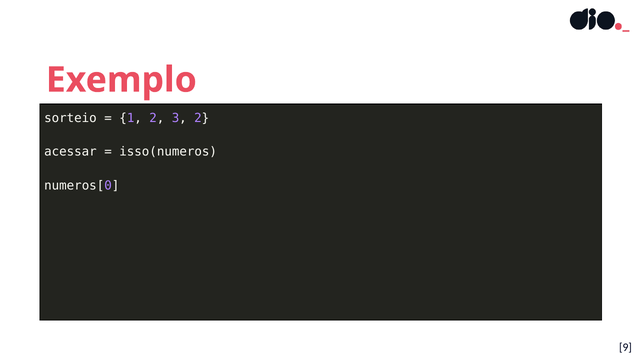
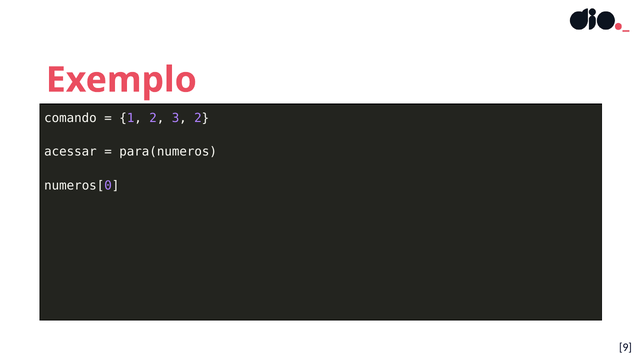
sorteio: sorteio -> comando (70, 118)
isso(numeros: isso(numeros -> para(numeros (168, 152)
